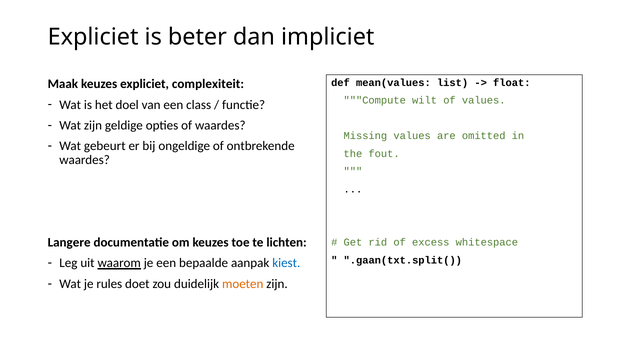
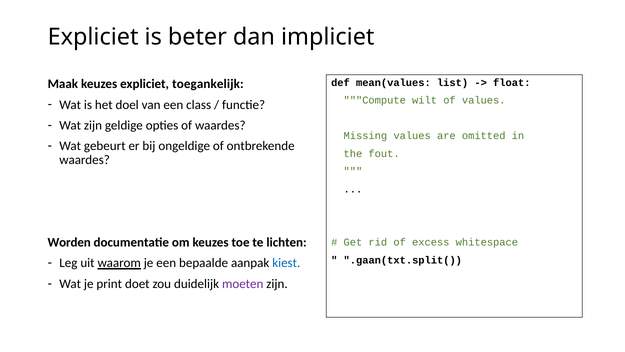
complexiteit: complexiteit -> toegankelijk (208, 84)
Langere: Langere -> Worden (69, 242)
rules: rules -> print (109, 283)
moeten colour: orange -> purple (243, 283)
